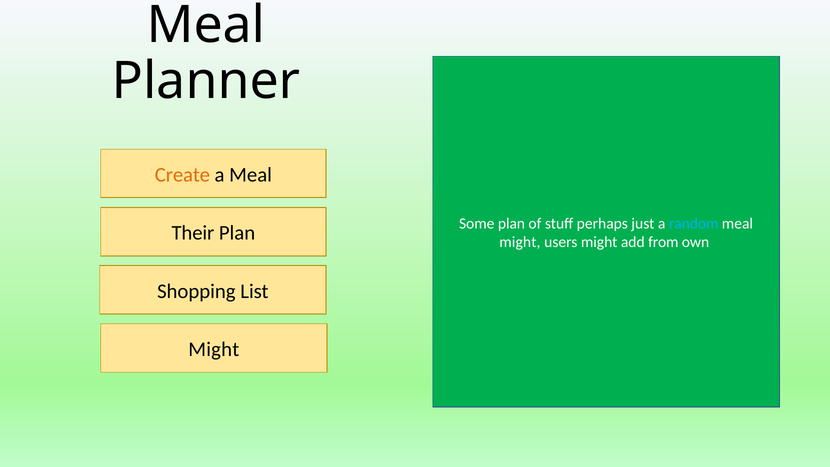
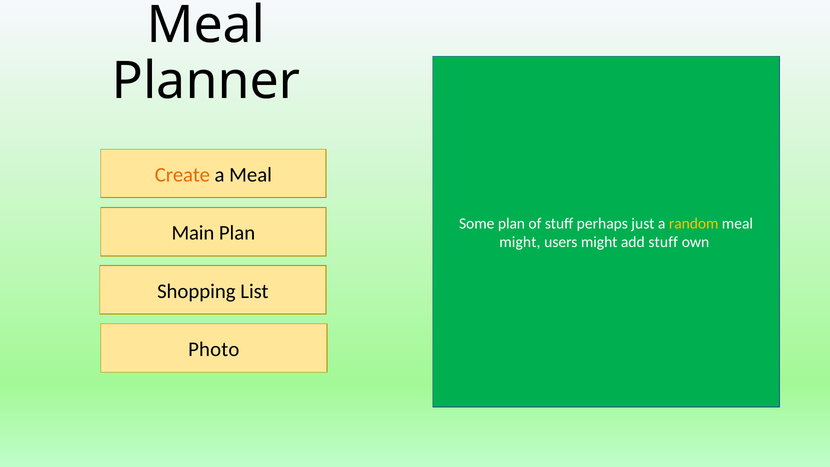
random colour: light blue -> yellow (694, 223)
Their: Their -> Main (193, 233)
add from: from -> stuff (663, 242)
Might: Might -> Photo (214, 349)
